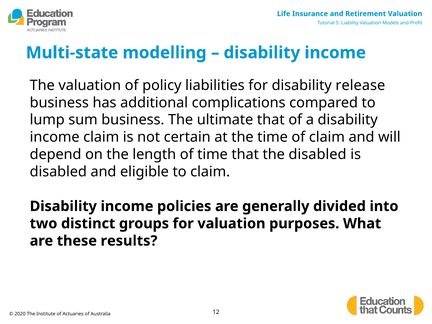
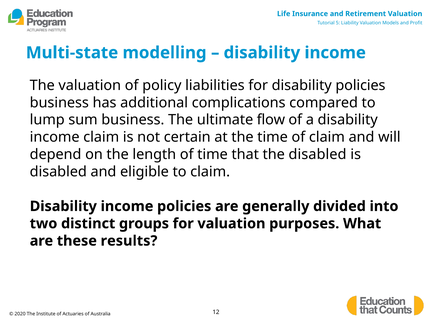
disability release: release -> policies (360, 85)
ultimate that: that -> flow (271, 120)
